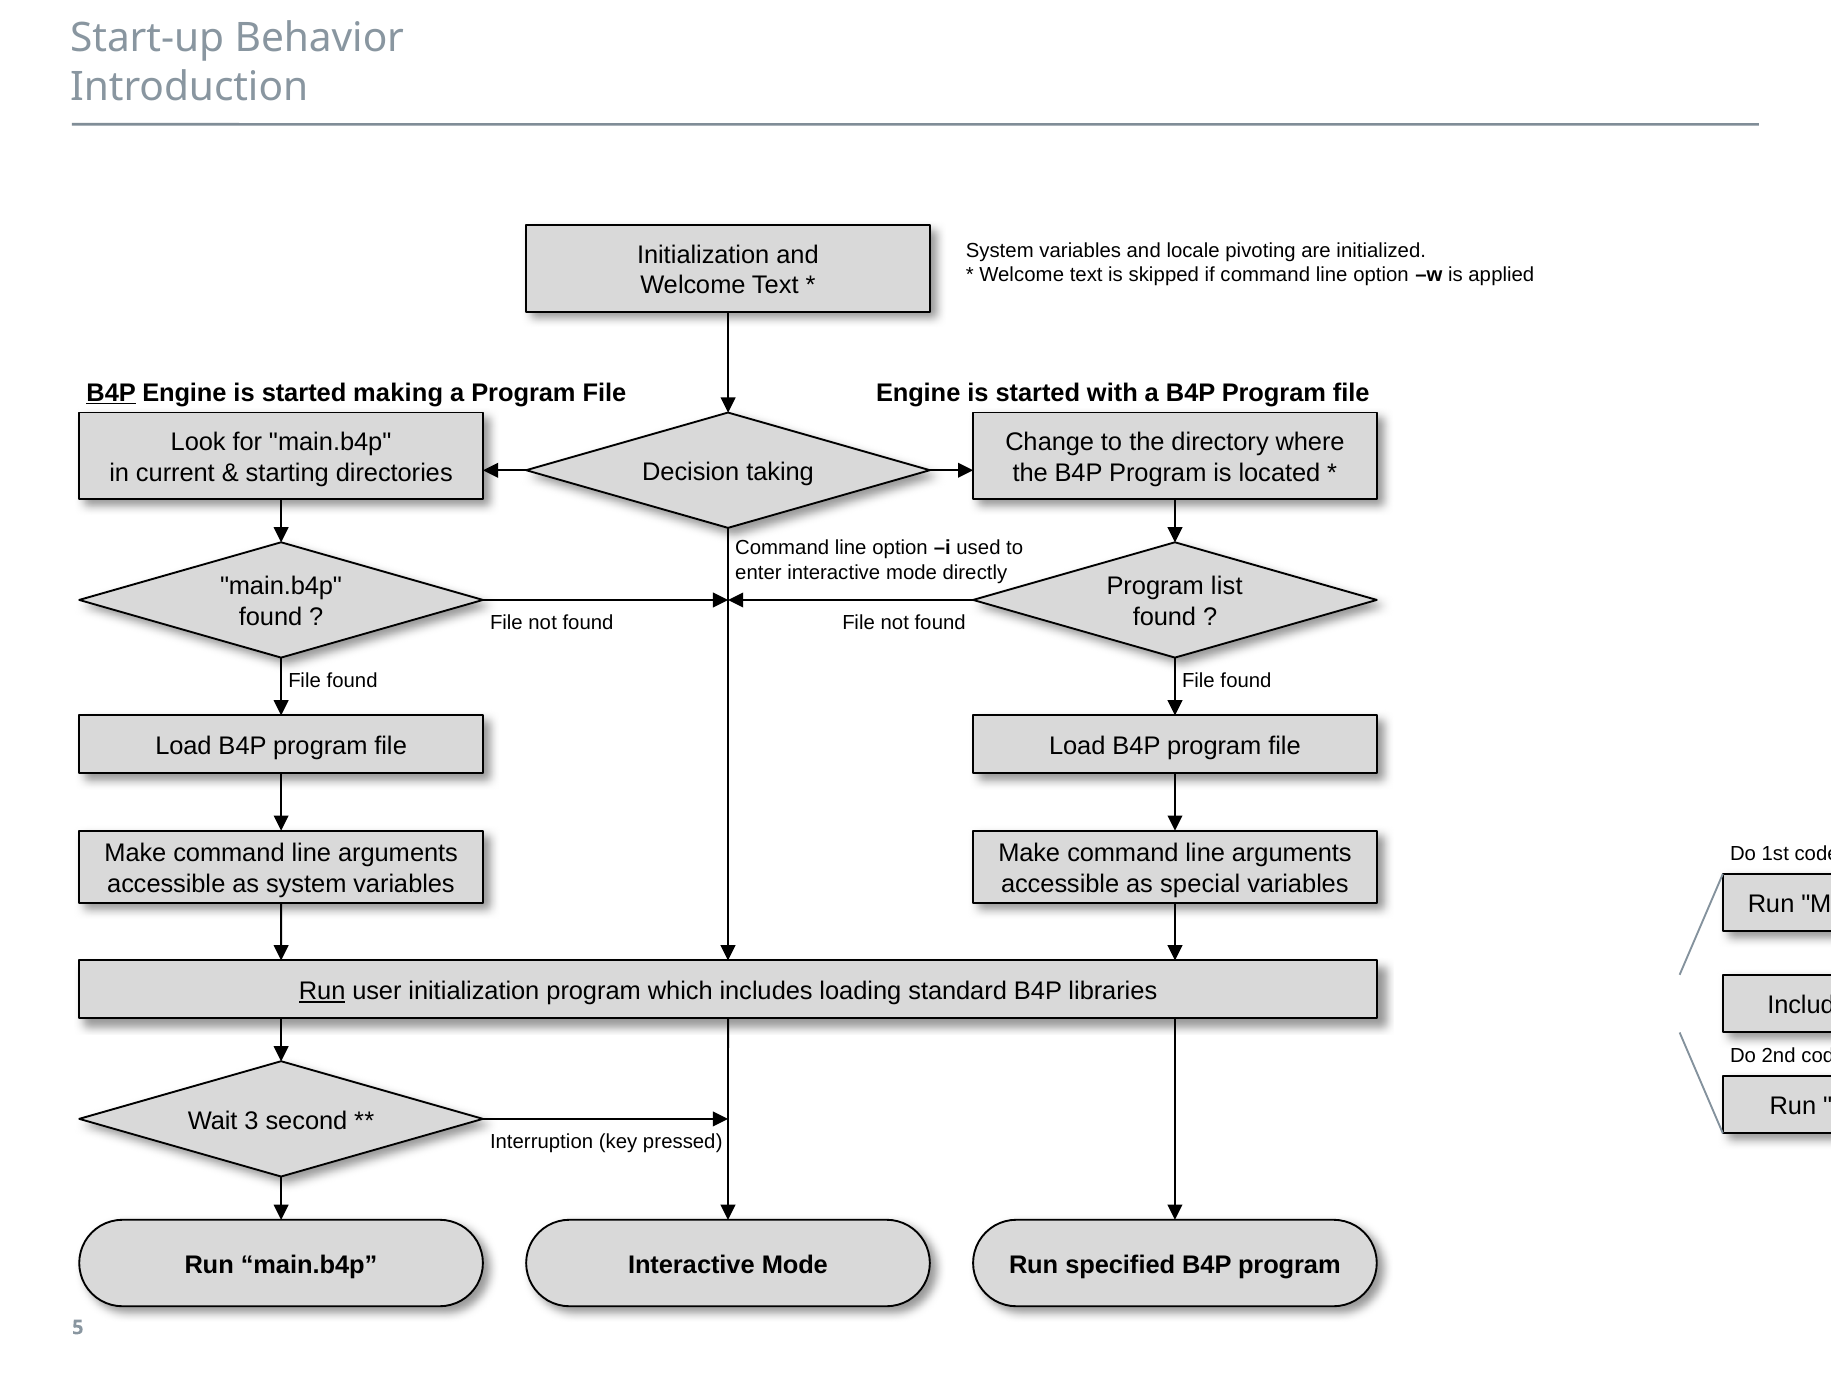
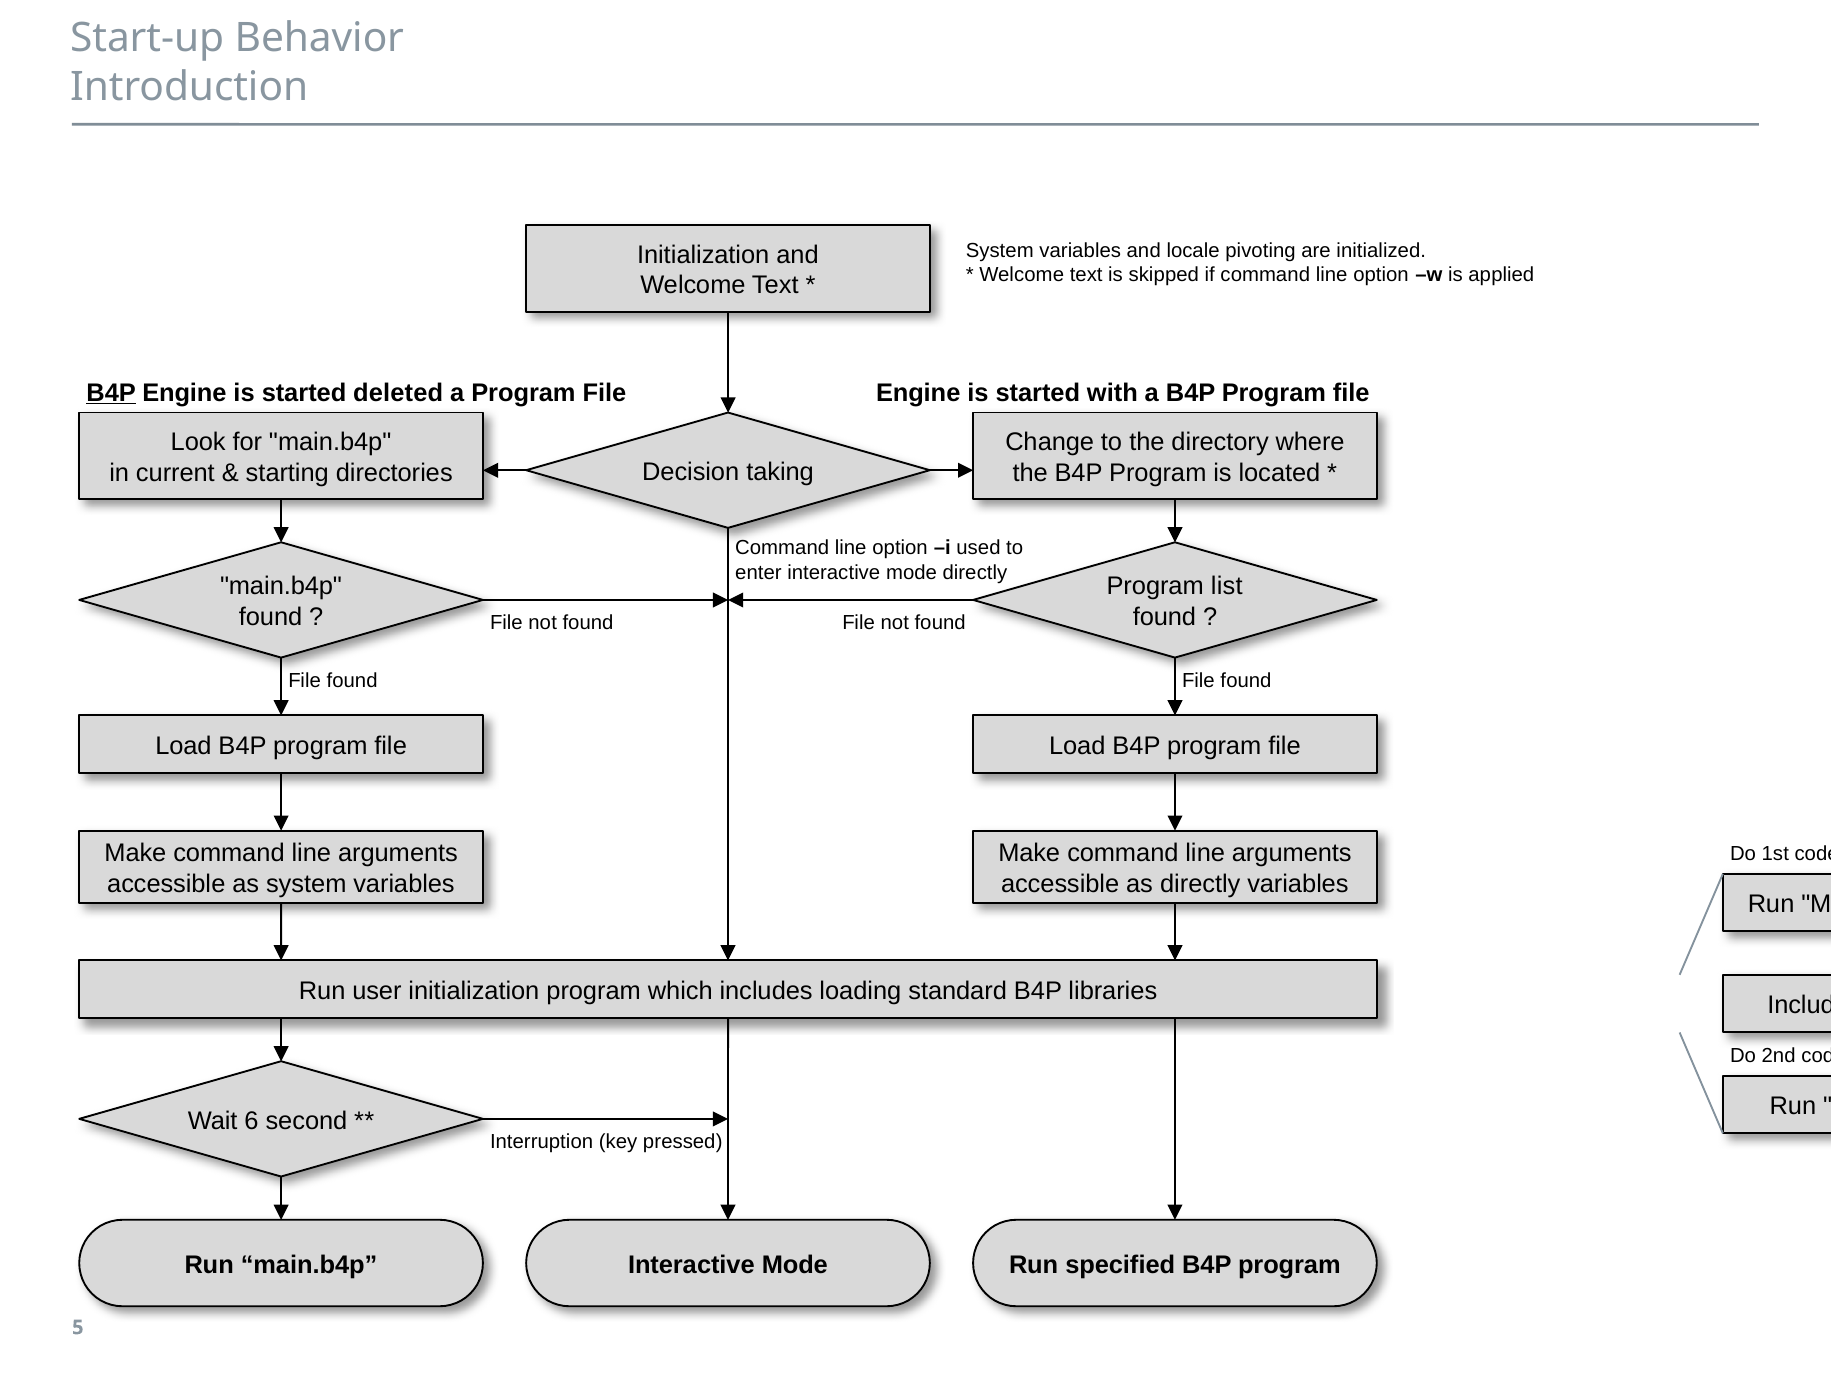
making: making -> deleted (398, 393)
as special: special -> directly (1200, 884)
Run underline: present -> none (322, 991)
3: 3 -> 6 (251, 1121)
